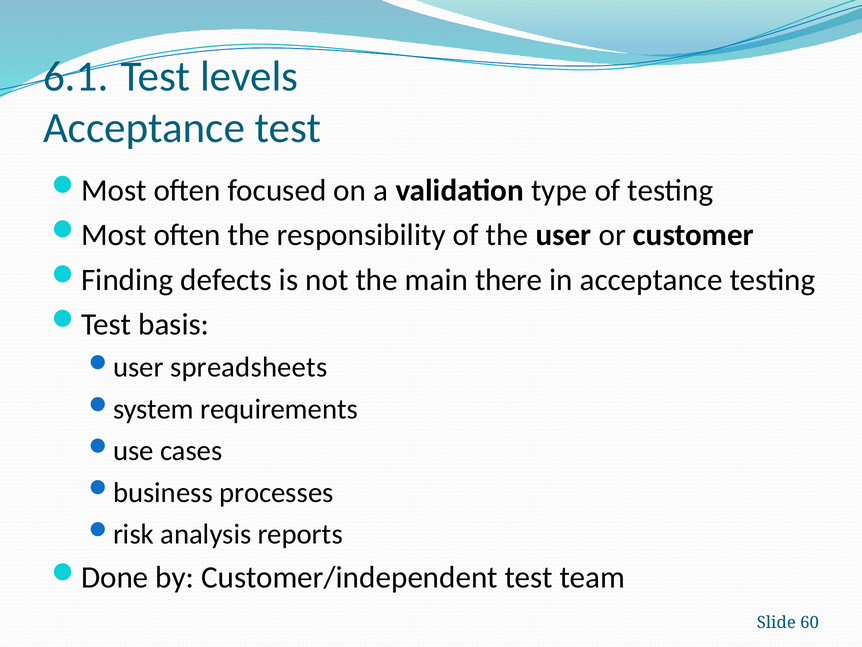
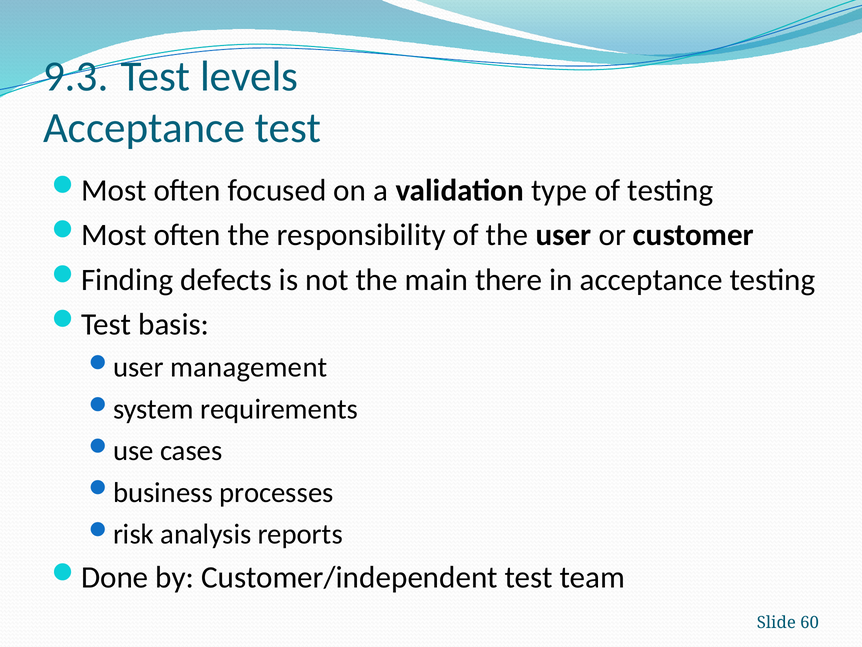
6.1: 6.1 -> 9.3 (76, 76)
spreadsheets: spreadsheets -> management (249, 367)
